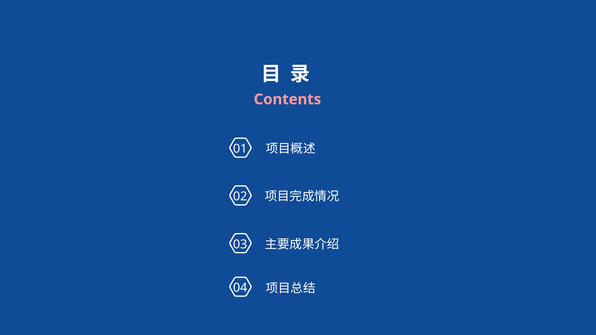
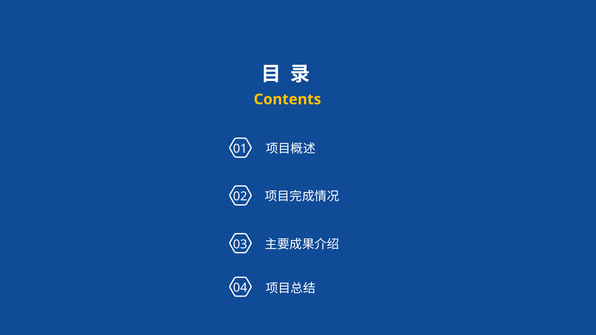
Contents colour: pink -> yellow (287, 99)
